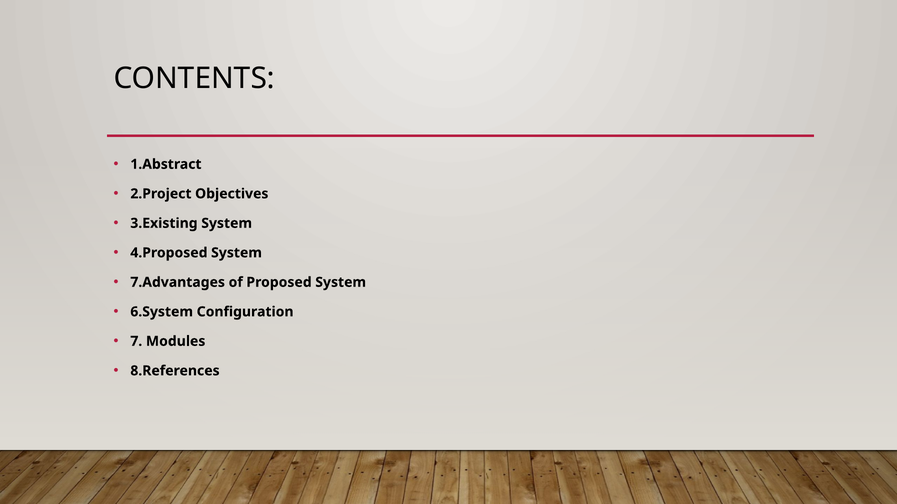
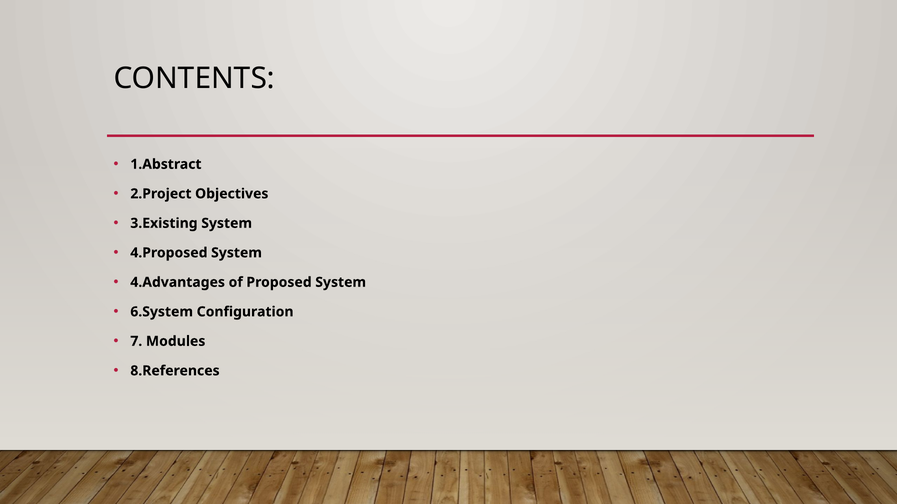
7.Advantages: 7.Advantages -> 4.Advantages (178, 283)
